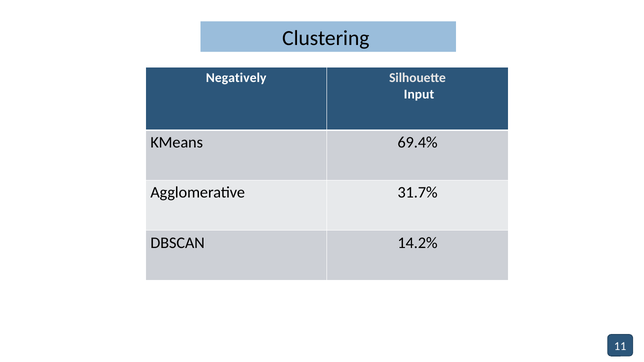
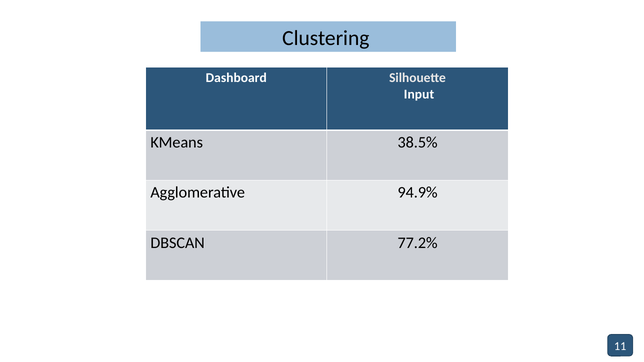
Negatively: Negatively -> Dashboard (236, 78)
69.4%: 69.4% -> 38.5% (418, 143)
31.7%: 31.7% -> 94.9% (418, 193)
14.2%: 14.2% -> 77.2% (418, 243)
